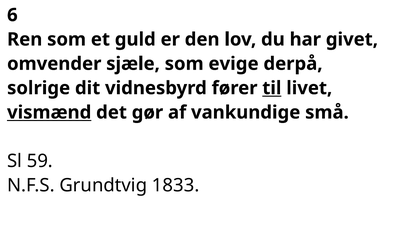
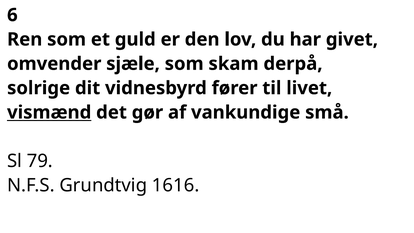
evige: evige -> skam (234, 64)
til underline: present -> none (272, 88)
59: 59 -> 79 (40, 161)
1833: 1833 -> 1616 (176, 185)
